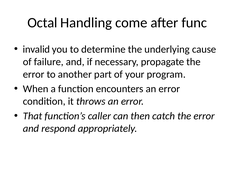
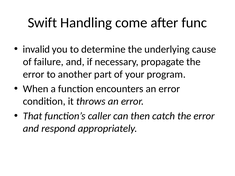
Octal: Octal -> Swift (42, 23)
